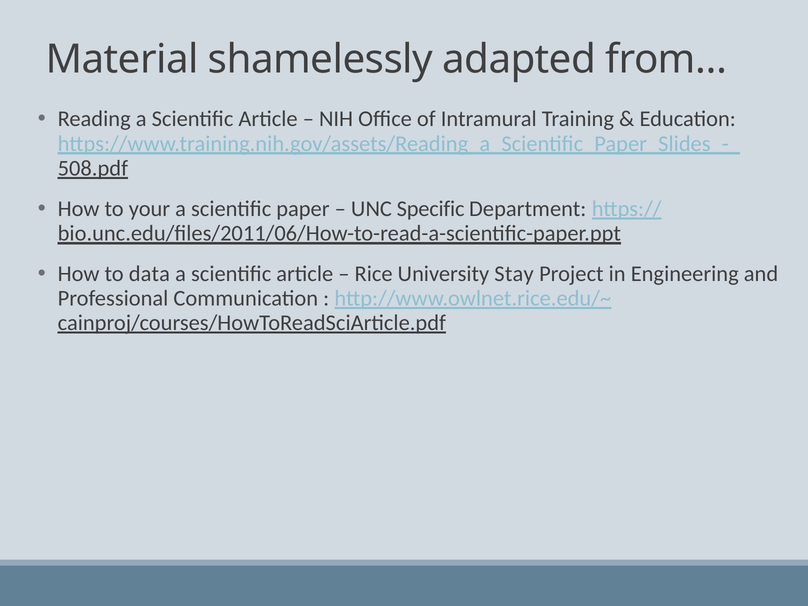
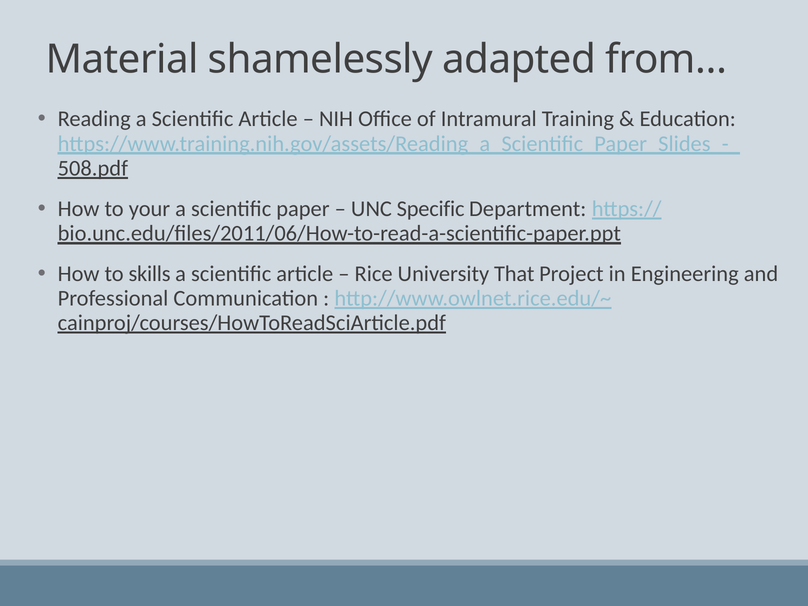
data: data -> skills (150, 274)
Stay: Stay -> That (514, 274)
